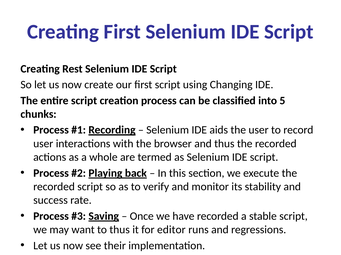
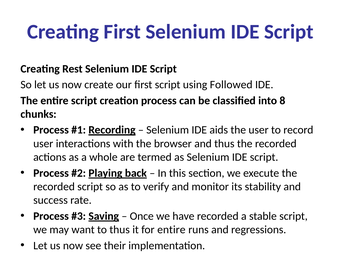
Changing: Changing -> Followed (231, 85)
5: 5 -> 8 (282, 101)
for editor: editor -> entire (171, 230)
